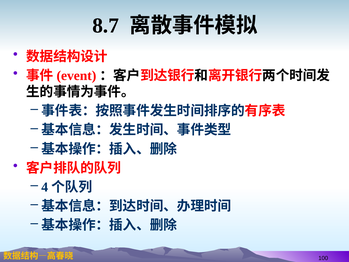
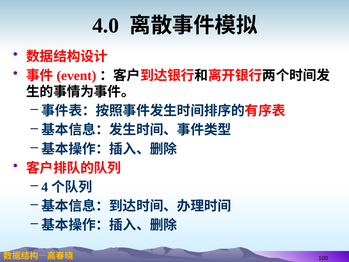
8.7: 8.7 -> 4.0 (106, 26)
